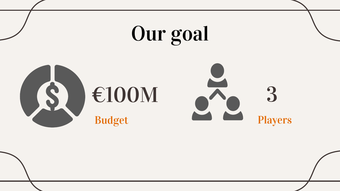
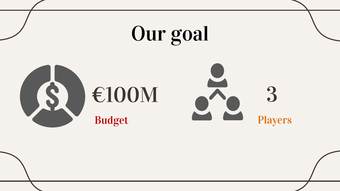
Budget colour: orange -> red (111, 121)
